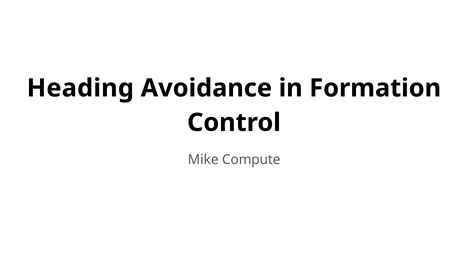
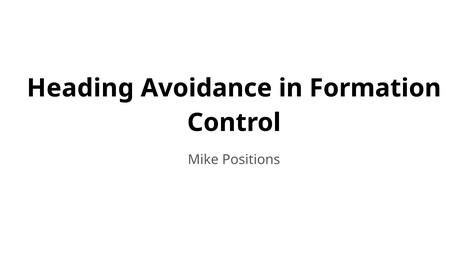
Compute: Compute -> Positions (251, 160)
